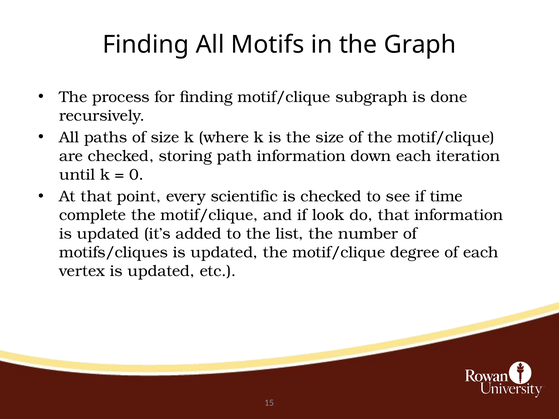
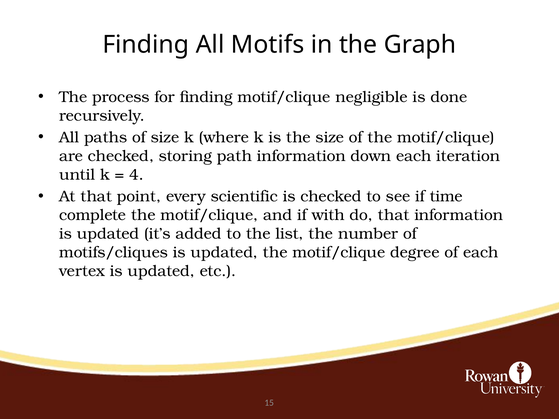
subgraph: subgraph -> negligible (371, 97)
0: 0 -> 4 (136, 175)
look: look -> with (328, 215)
